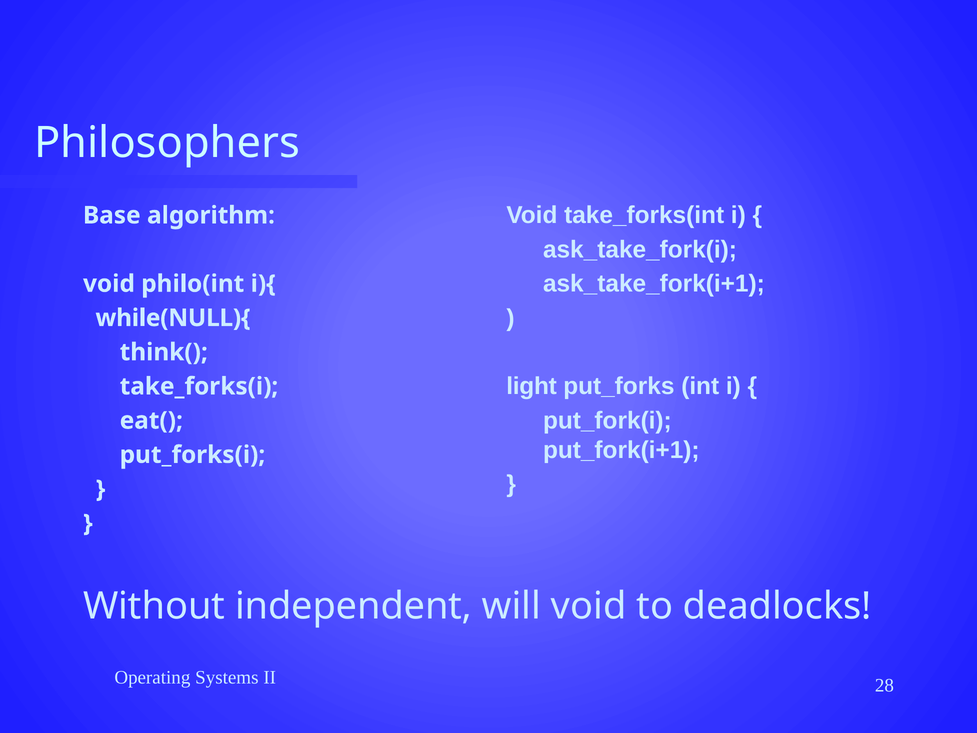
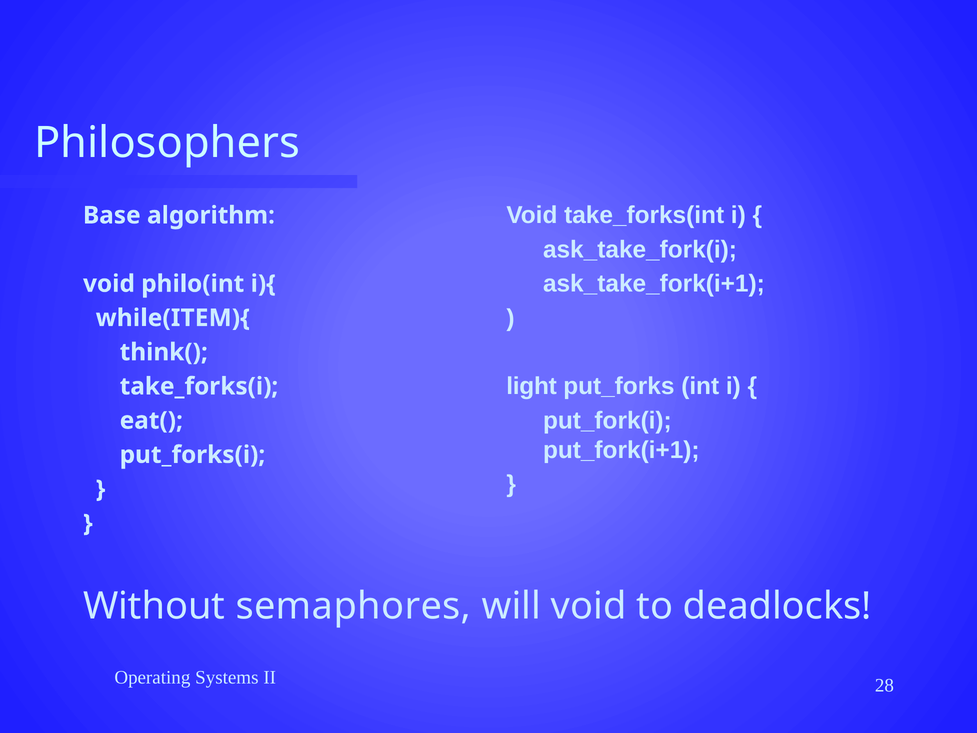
while(NULL){: while(NULL){ -> while(ITEM){ (173, 318)
independent: independent -> semaphores (353, 606)
